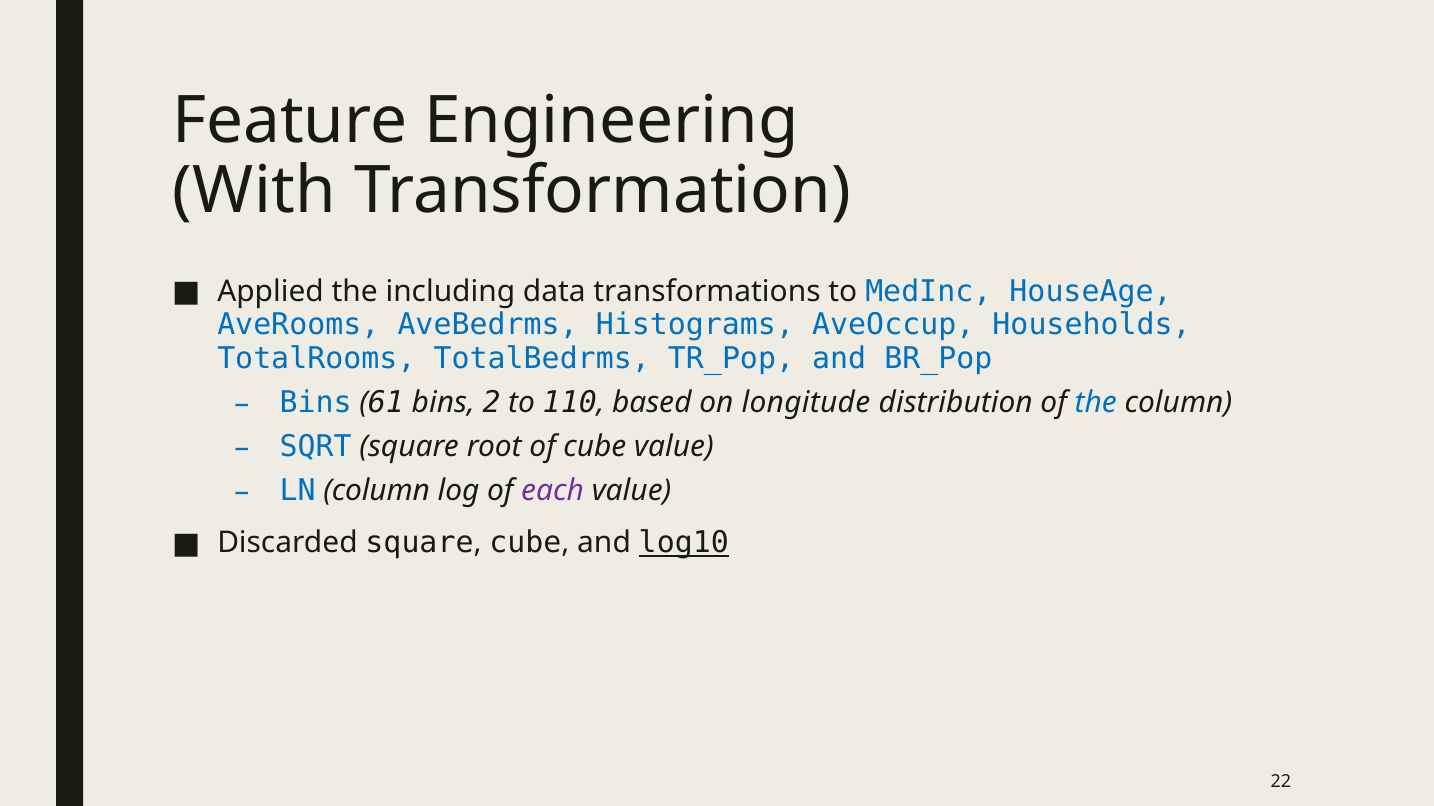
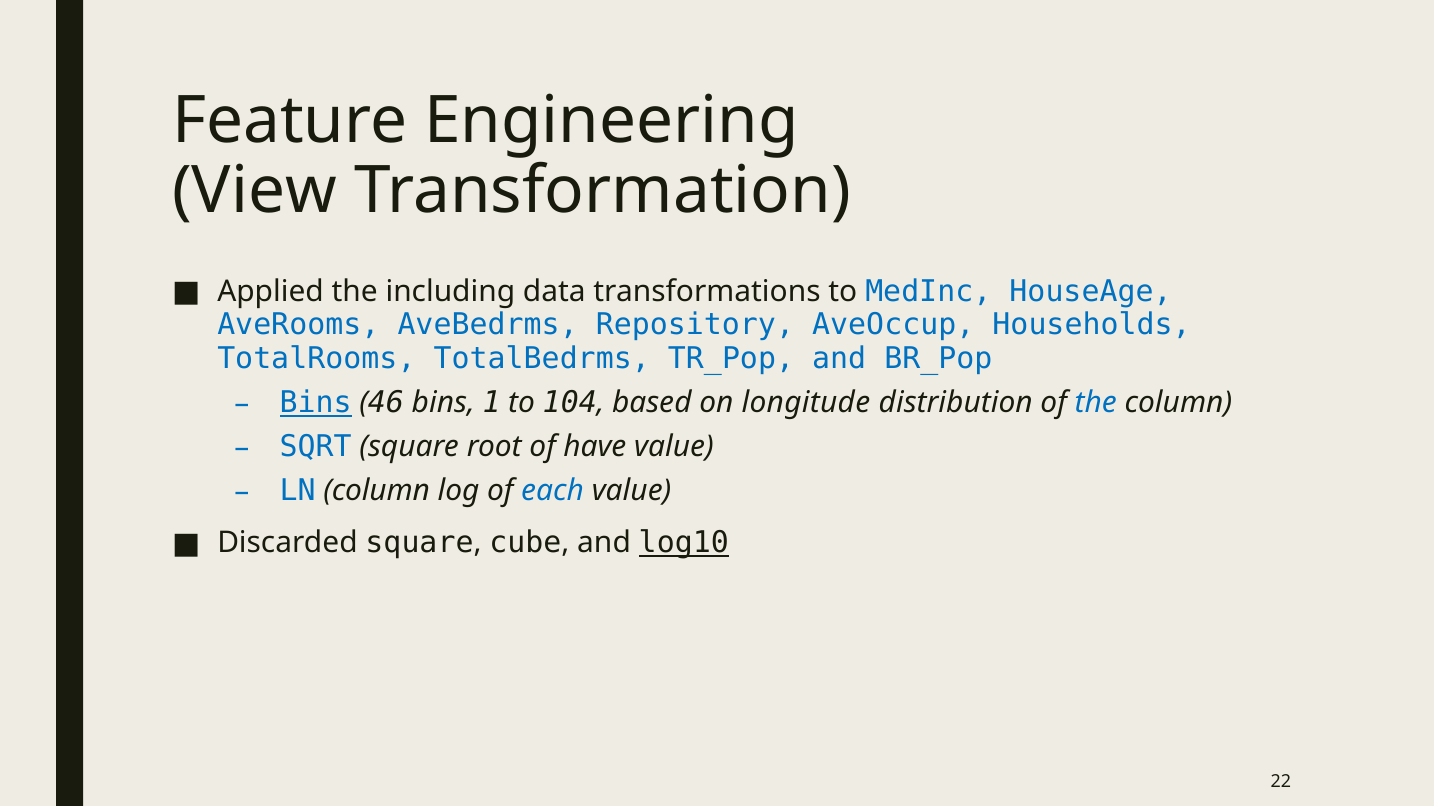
With: With -> View (255, 191)
Histograms: Histograms -> Repository (695, 325)
Bins underline: none -> present (316, 403)
61: 61 -> 46 (386, 403)
2: 2 -> 1 (492, 403)
110: 110 -> 104 (570, 403)
of cube: cube -> have (595, 447)
each colour: purple -> blue (553, 492)
